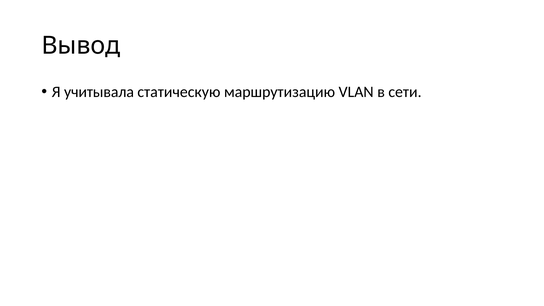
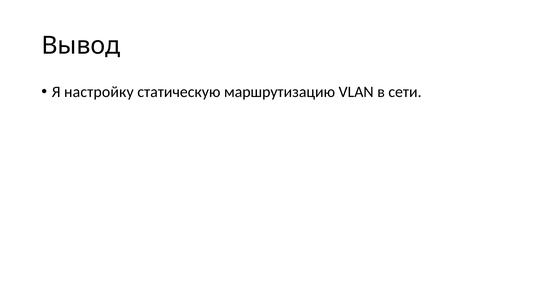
учитывала: учитывала -> настройку (99, 92)
